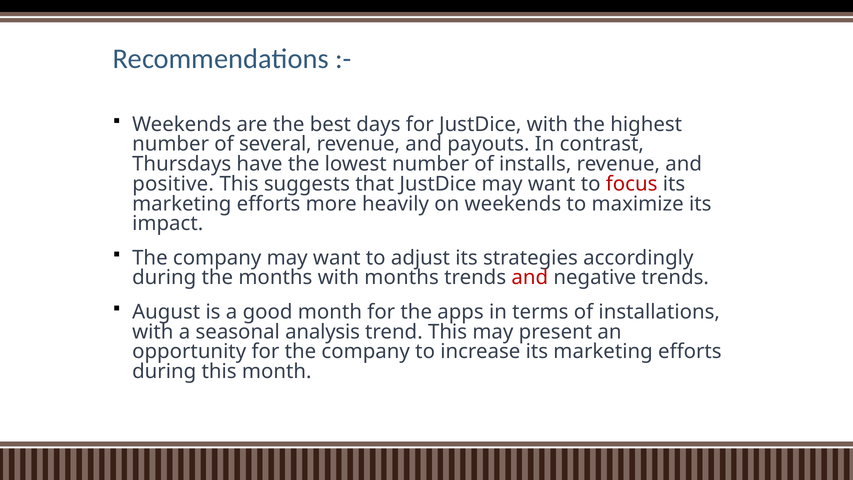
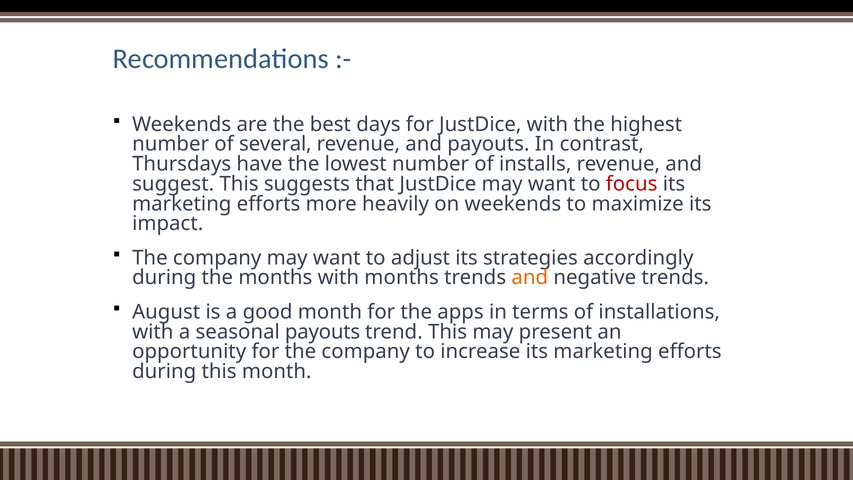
positive: positive -> suggest (173, 184)
and colour: red -> orange (530, 278)
seasonal analysis: analysis -> payouts (323, 332)
